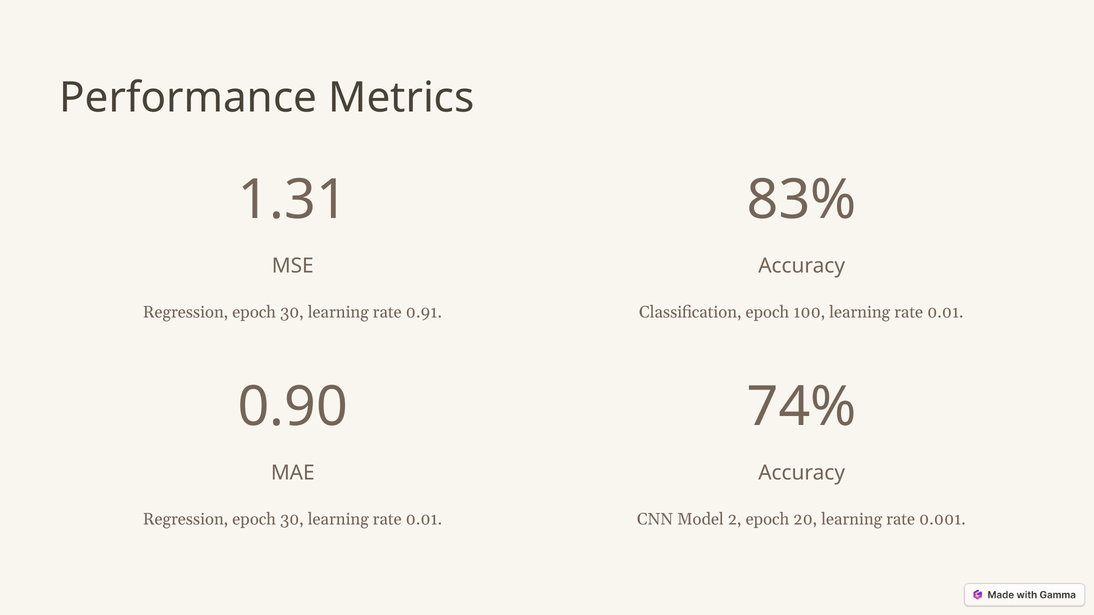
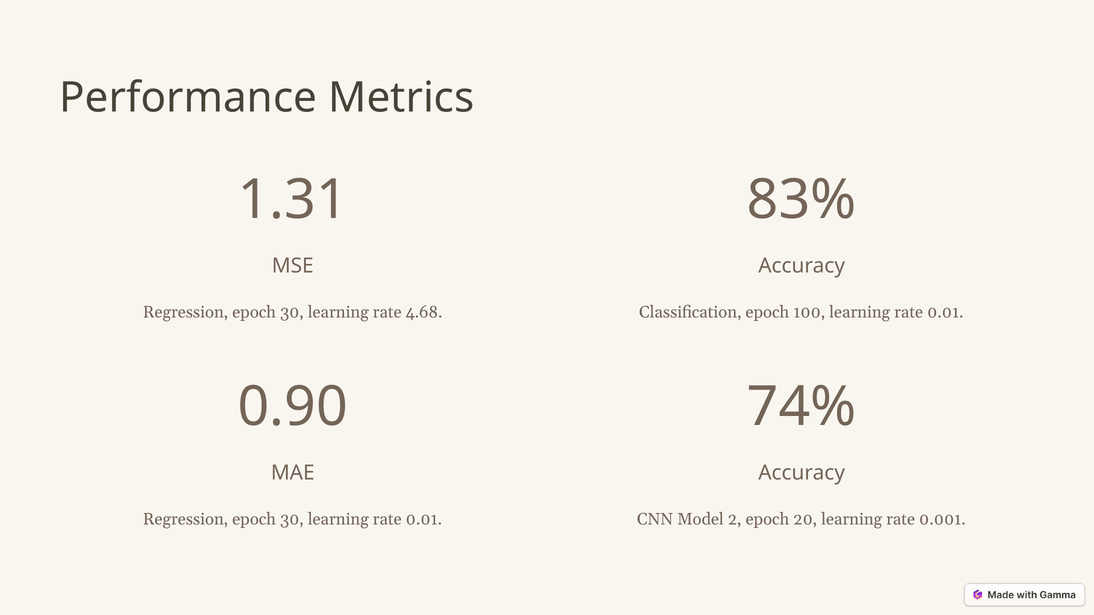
0.91: 0.91 -> 4.68 (424, 313)
